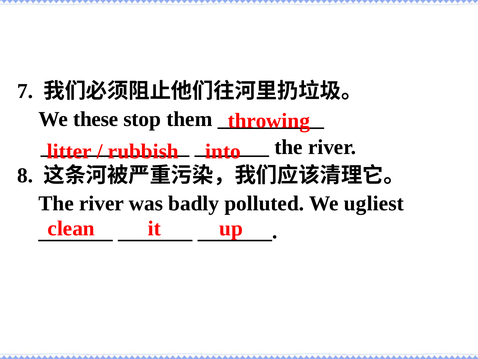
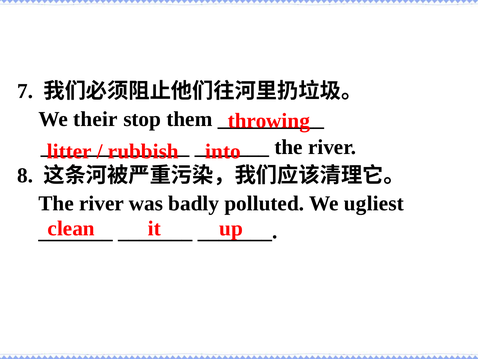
these: these -> their (96, 119)
